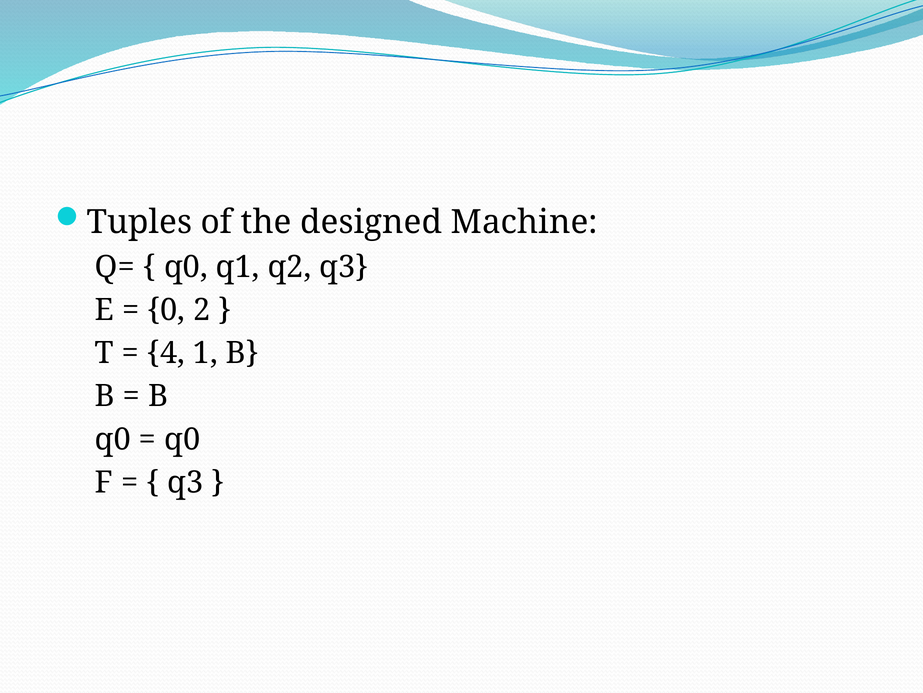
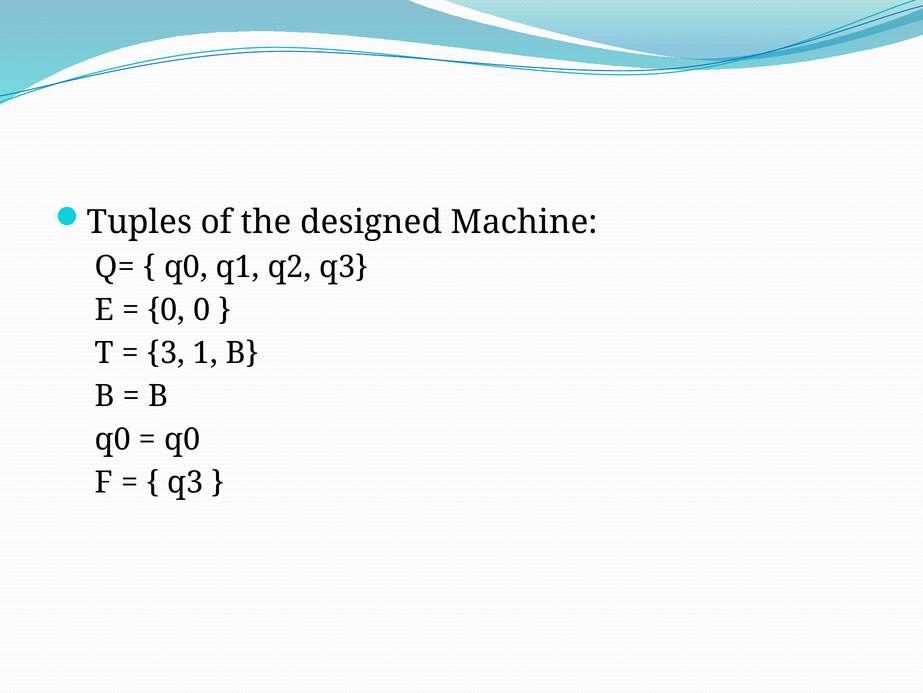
0 2: 2 -> 0 (202, 310)
4: 4 -> 3 (166, 353)
